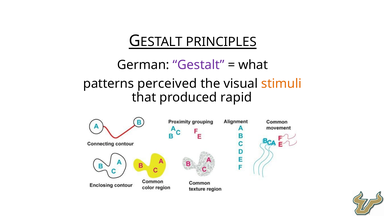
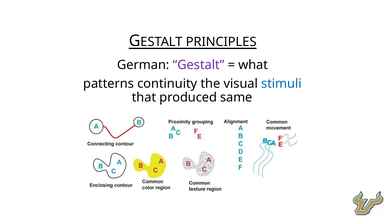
perceived: perceived -> continuity (167, 84)
stimuli colour: orange -> blue (281, 84)
rapid: rapid -> same (236, 98)
